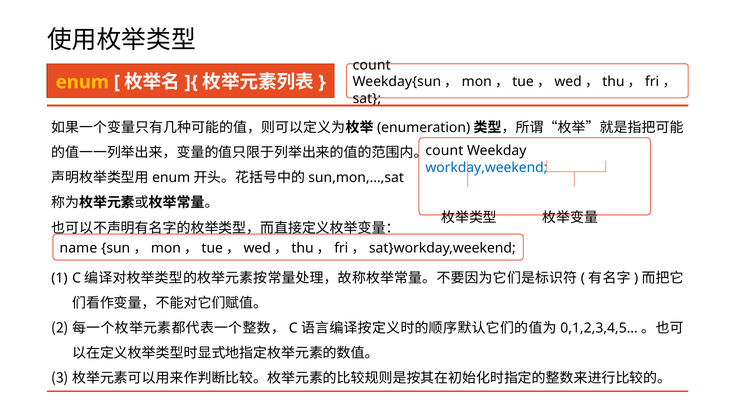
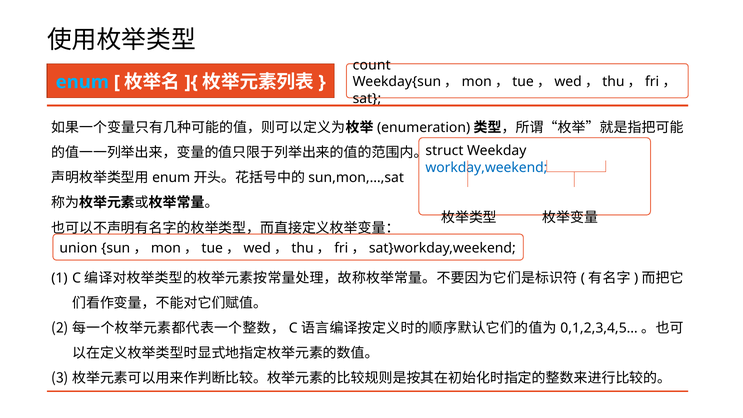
enum colour: yellow -> light blue (82, 82)
count: count -> struct (444, 151)
name: name -> union (78, 248)
